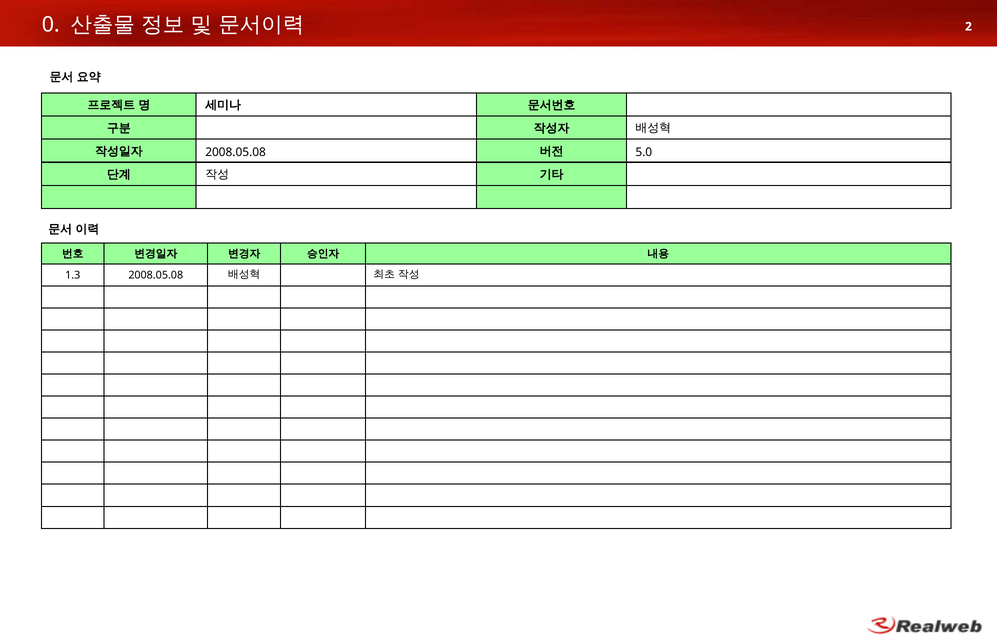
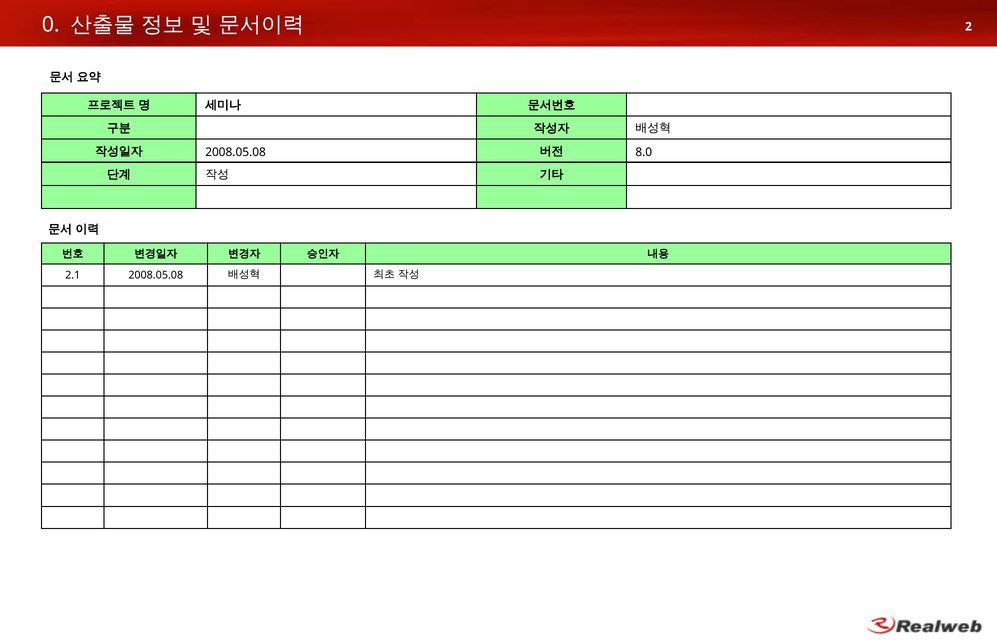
5.0: 5.0 -> 8.0 (644, 152)
1.3: 1.3 -> 2.1 (73, 276)
